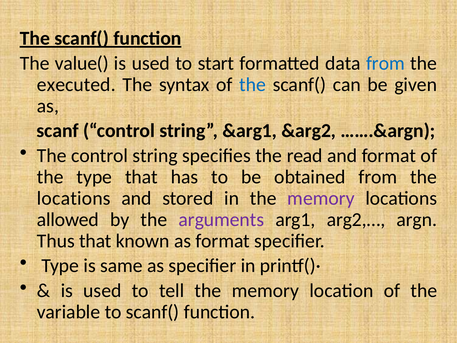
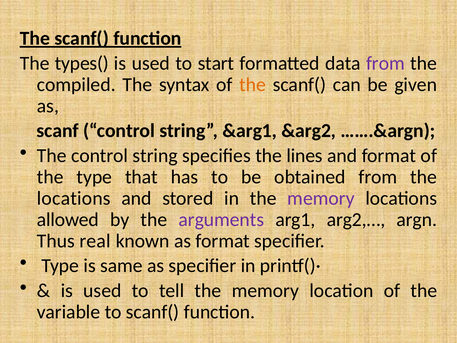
value(: value( -> types( (82, 63)
from colour: blue -> purple (385, 63)
executed: executed -> compiled (76, 85)
the colour: blue -> orange (253, 85)
read: read -> lines (305, 156)
Thus that: that -> real (95, 241)
